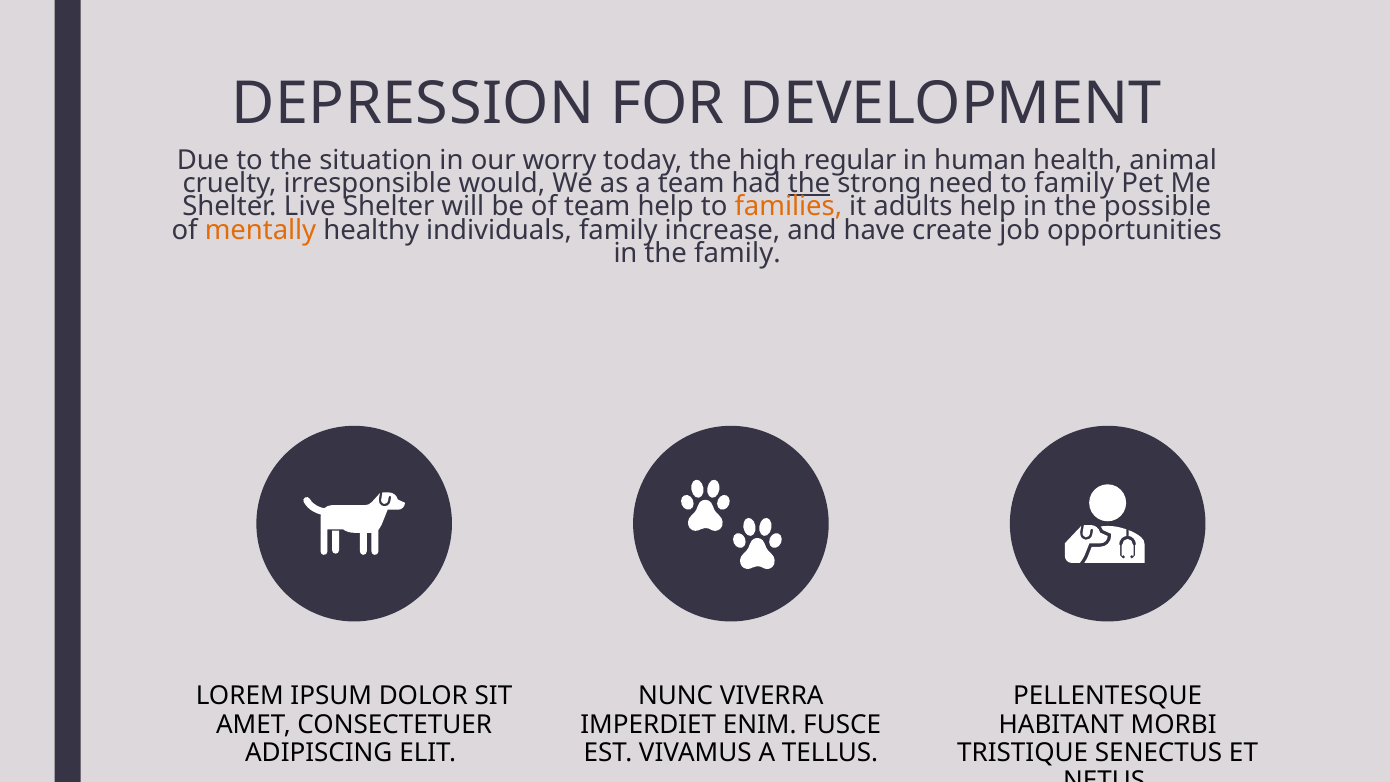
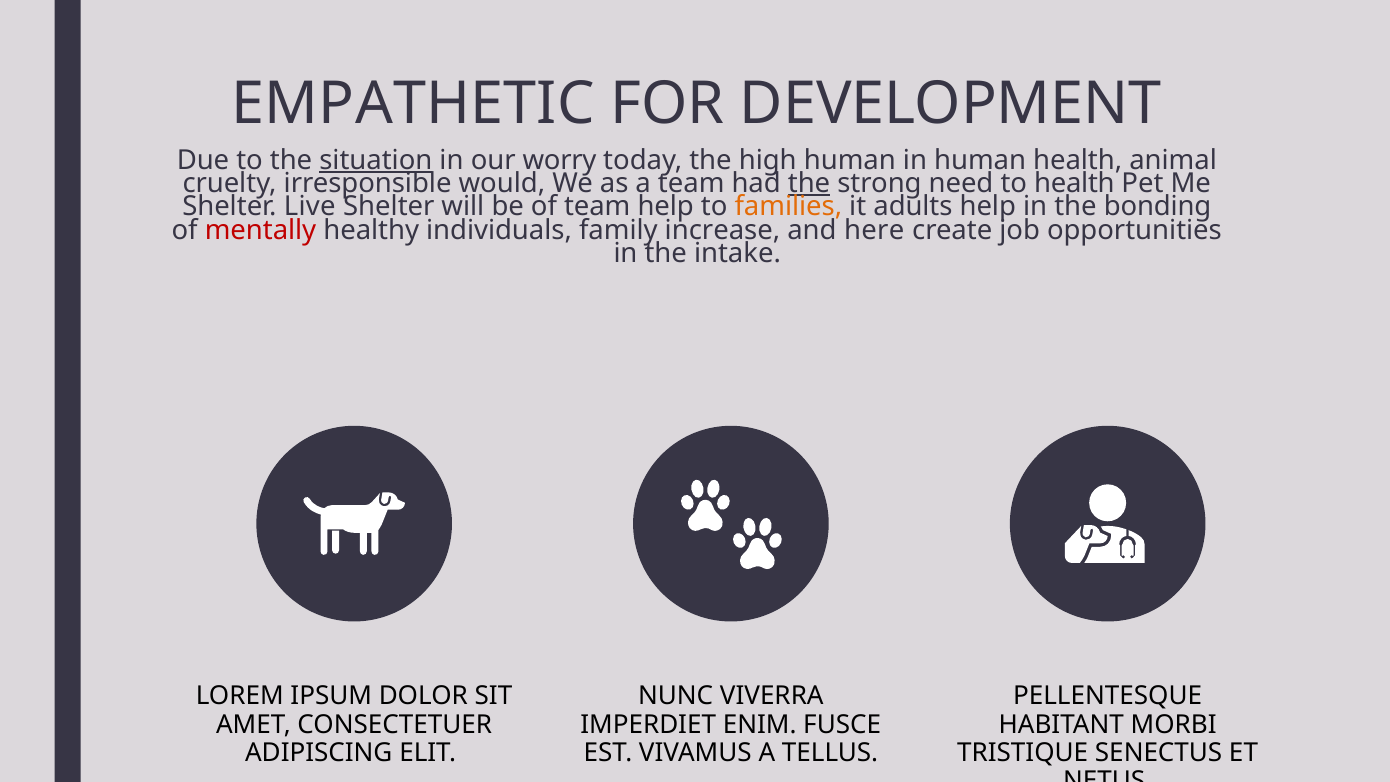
DEPRESSION: DEPRESSION -> EMPATHETIC (413, 104)
situation underline: none -> present (376, 160)
high regular: regular -> human (850, 160)
to family: family -> health (1074, 183)
possible: possible -> bonding (1158, 207)
mentally colour: orange -> red (261, 230)
have: have -> here (874, 230)
the family: family -> intake (737, 254)
